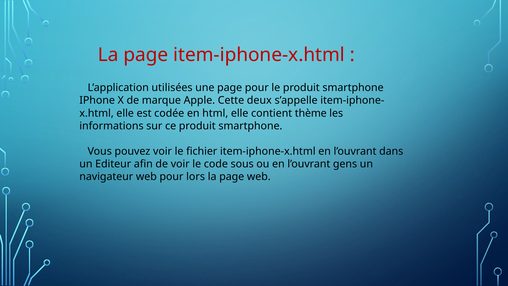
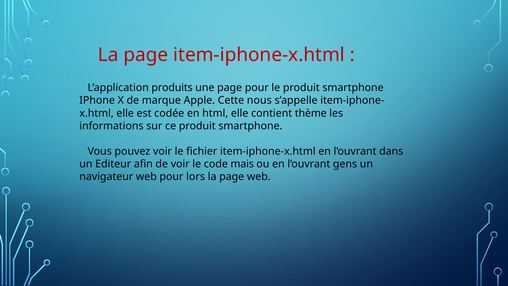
utilisées: utilisées -> produits (172, 88)
deux: deux -> nous (259, 100)
sous: sous -> mais (242, 164)
